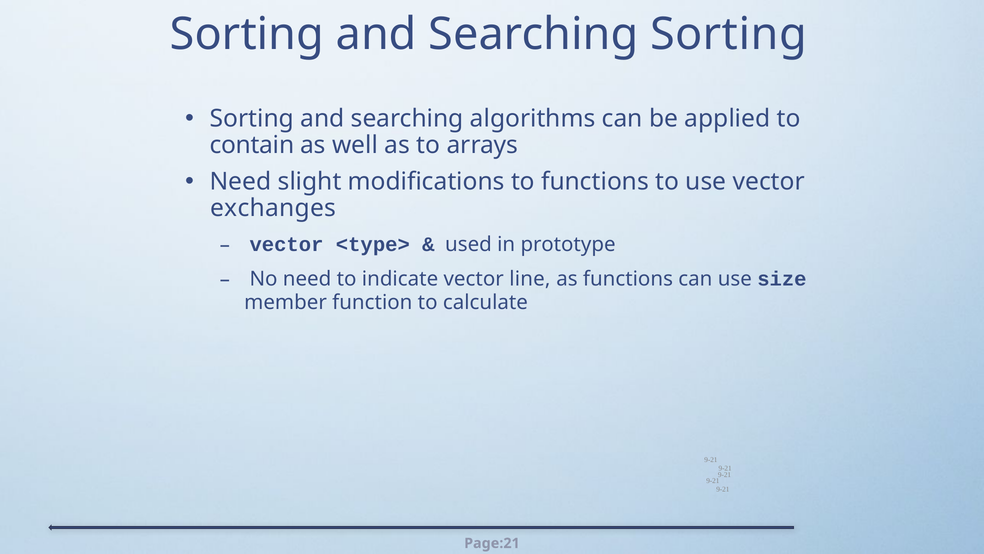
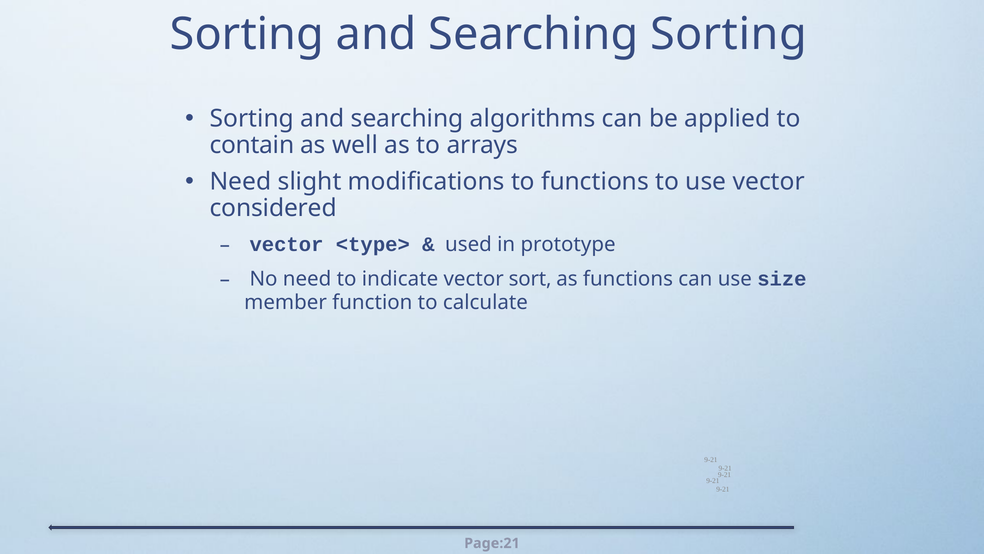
exchanges: exchanges -> considered (273, 208)
line: line -> sort (530, 279)
